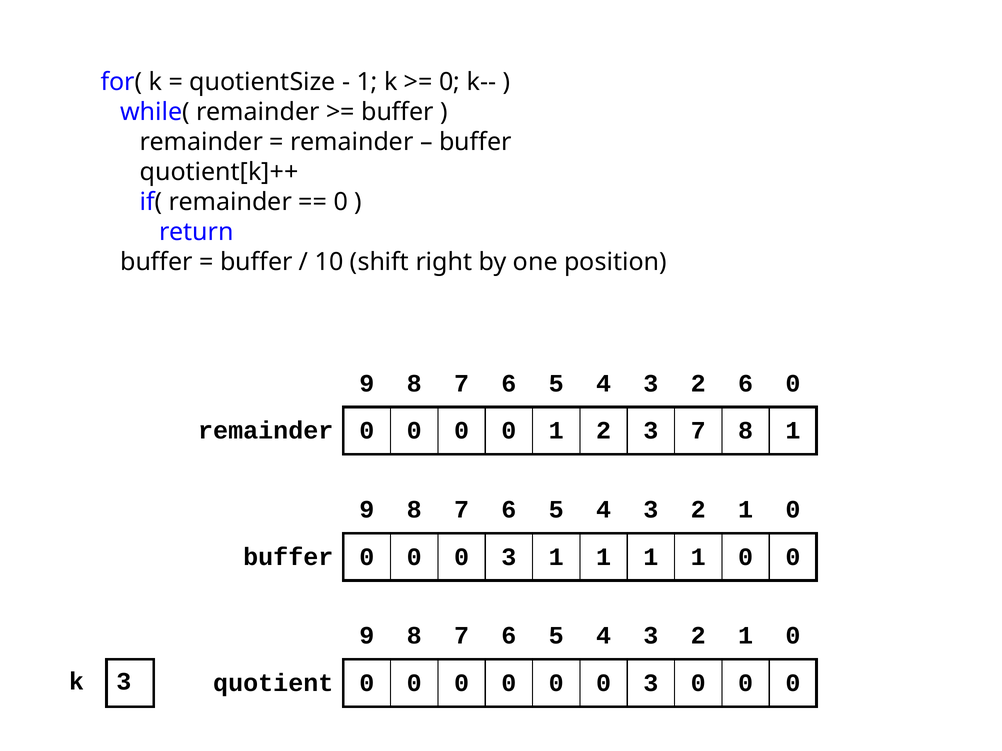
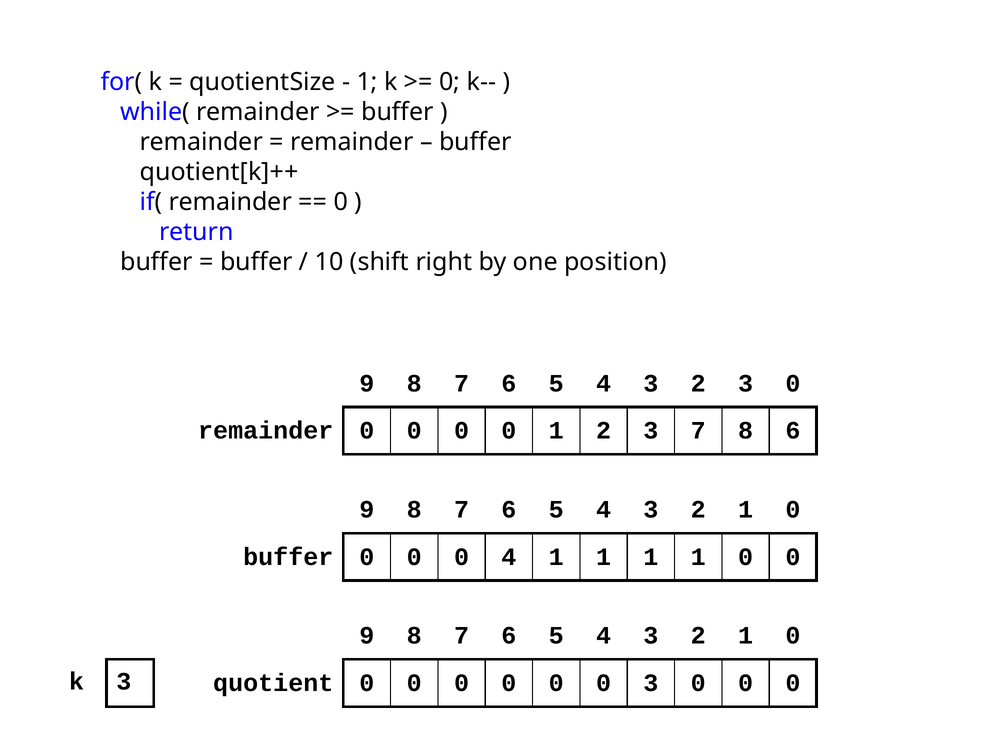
3 2 6: 6 -> 3 (746, 384)
8 1: 1 -> 6 (793, 431)
3: 3 -> 4 (509, 557)
